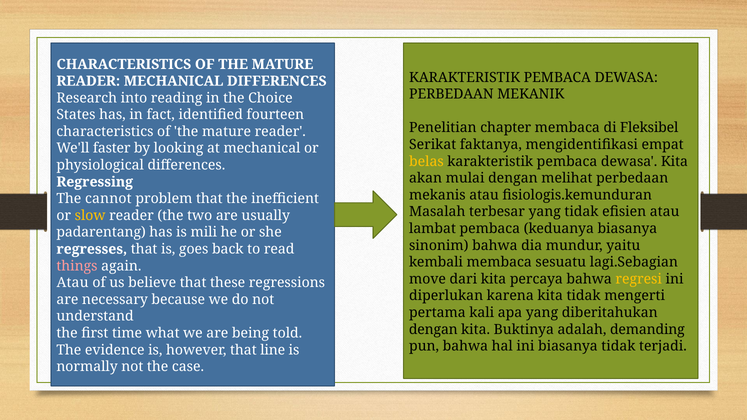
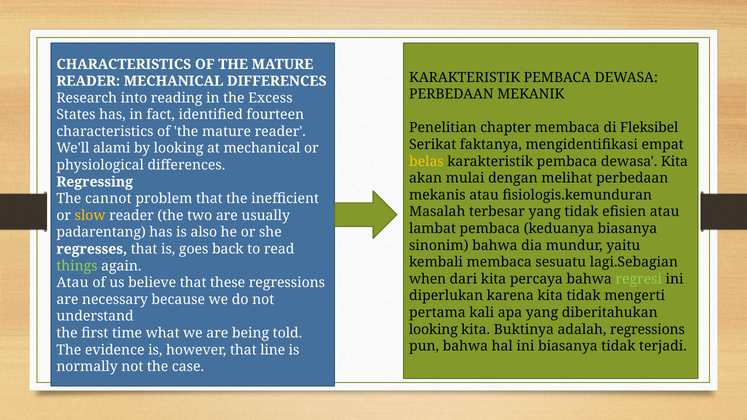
Choice: Choice -> Excess (270, 98)
faster: faster -> alami (112, 148)
mili: mili -> also (204, 232)
things colour: pink -> light green (77, 266)
move: move -> when (428, 279)
regresi colour: yellow -> light green (639, 279)
dengan: dengan -> looking (433, 330)
adalah demanding: demanding -> regressions (647, 330)
